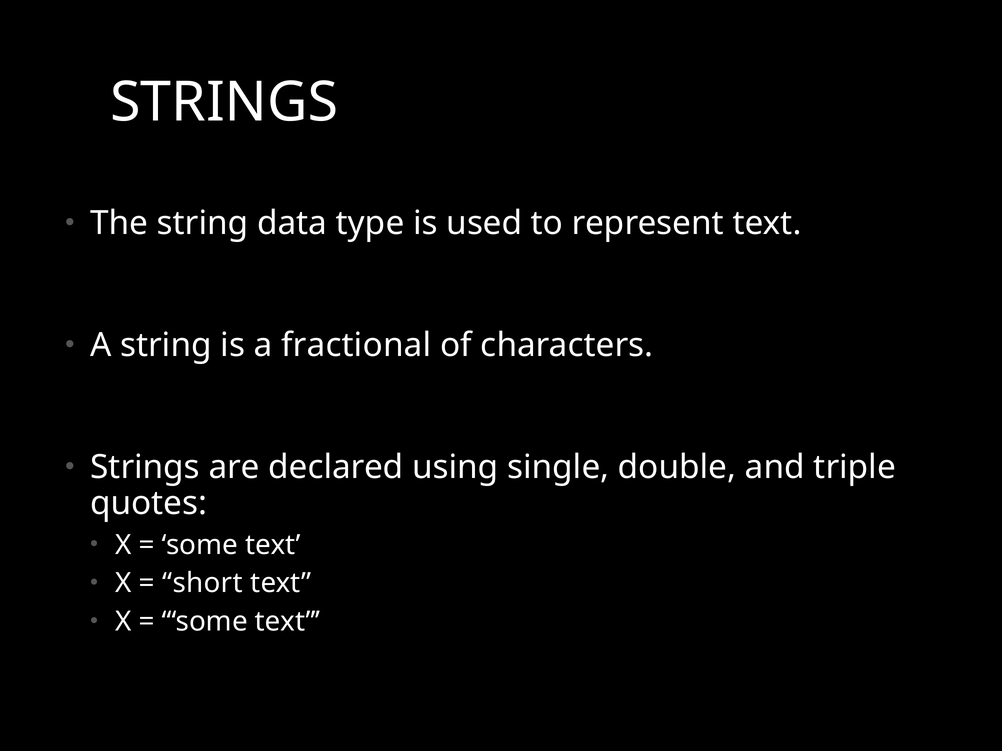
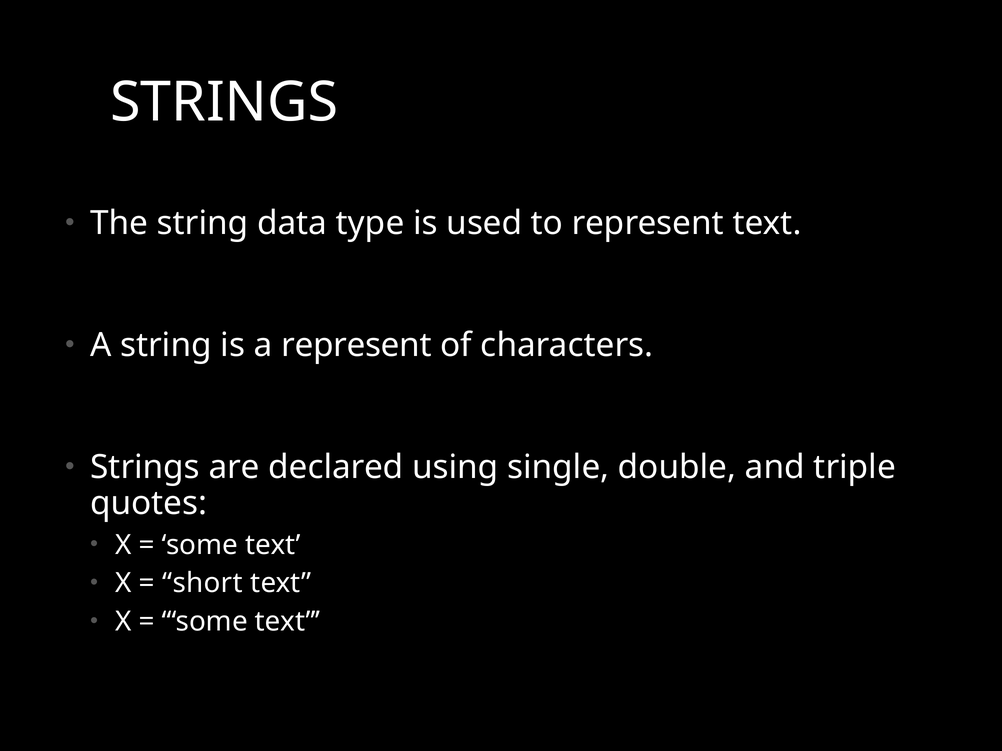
a fractional: fractional -> represent (356, 345)
